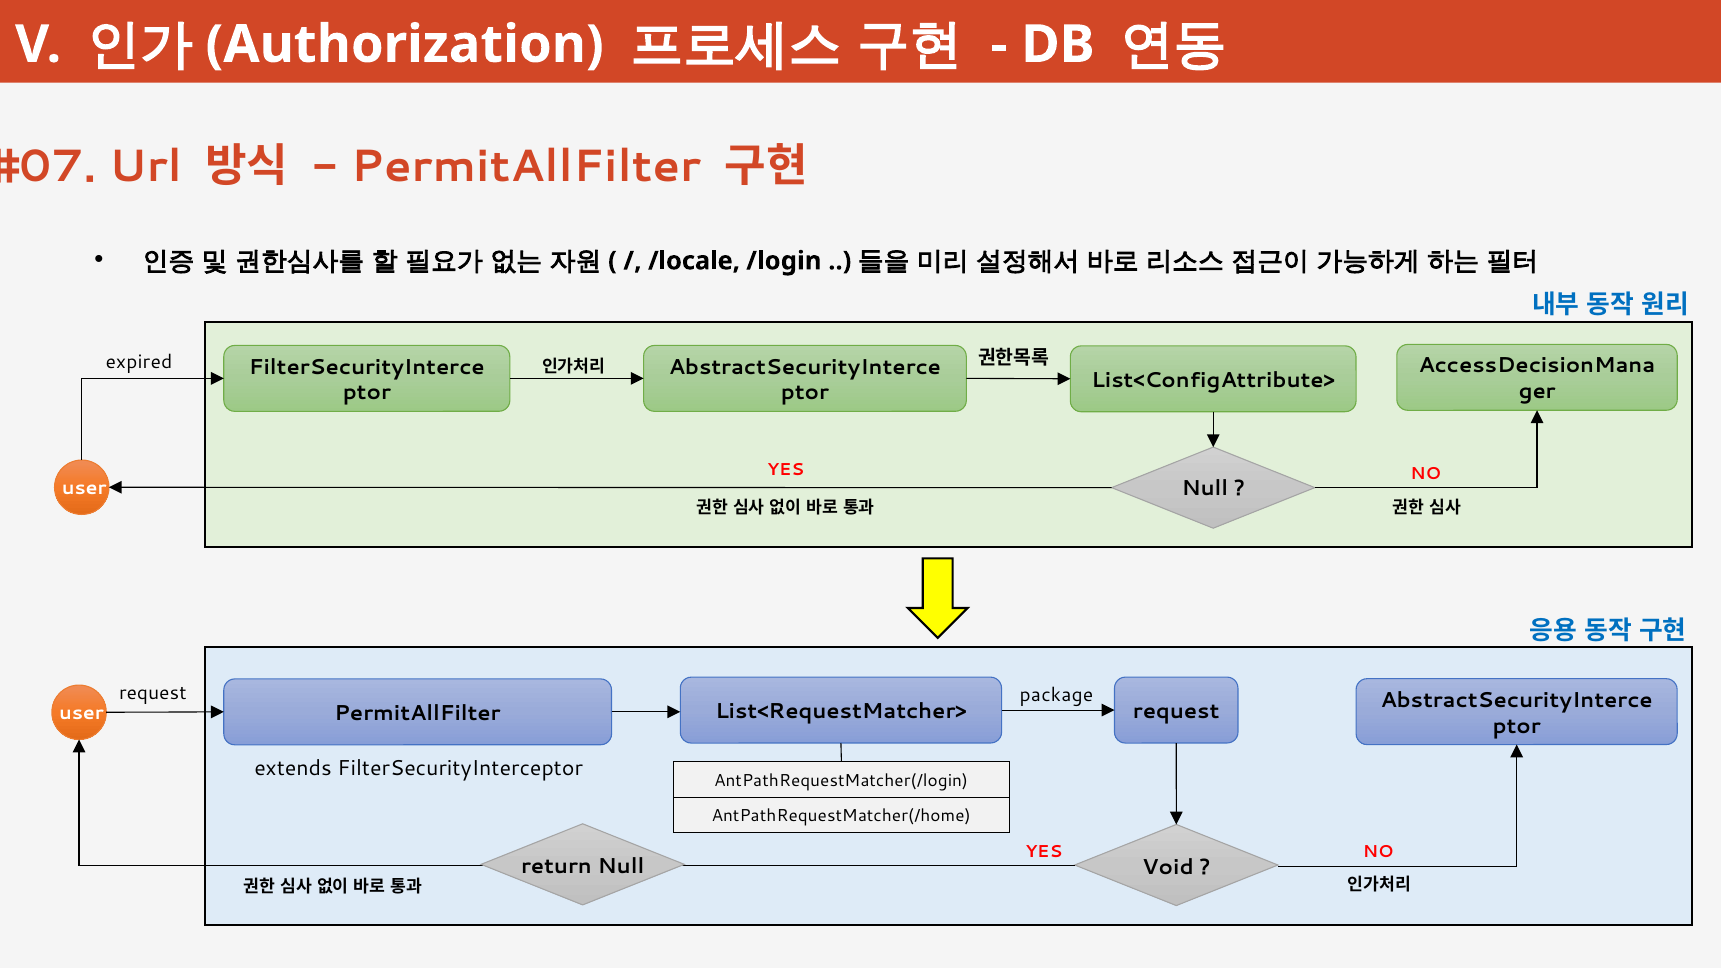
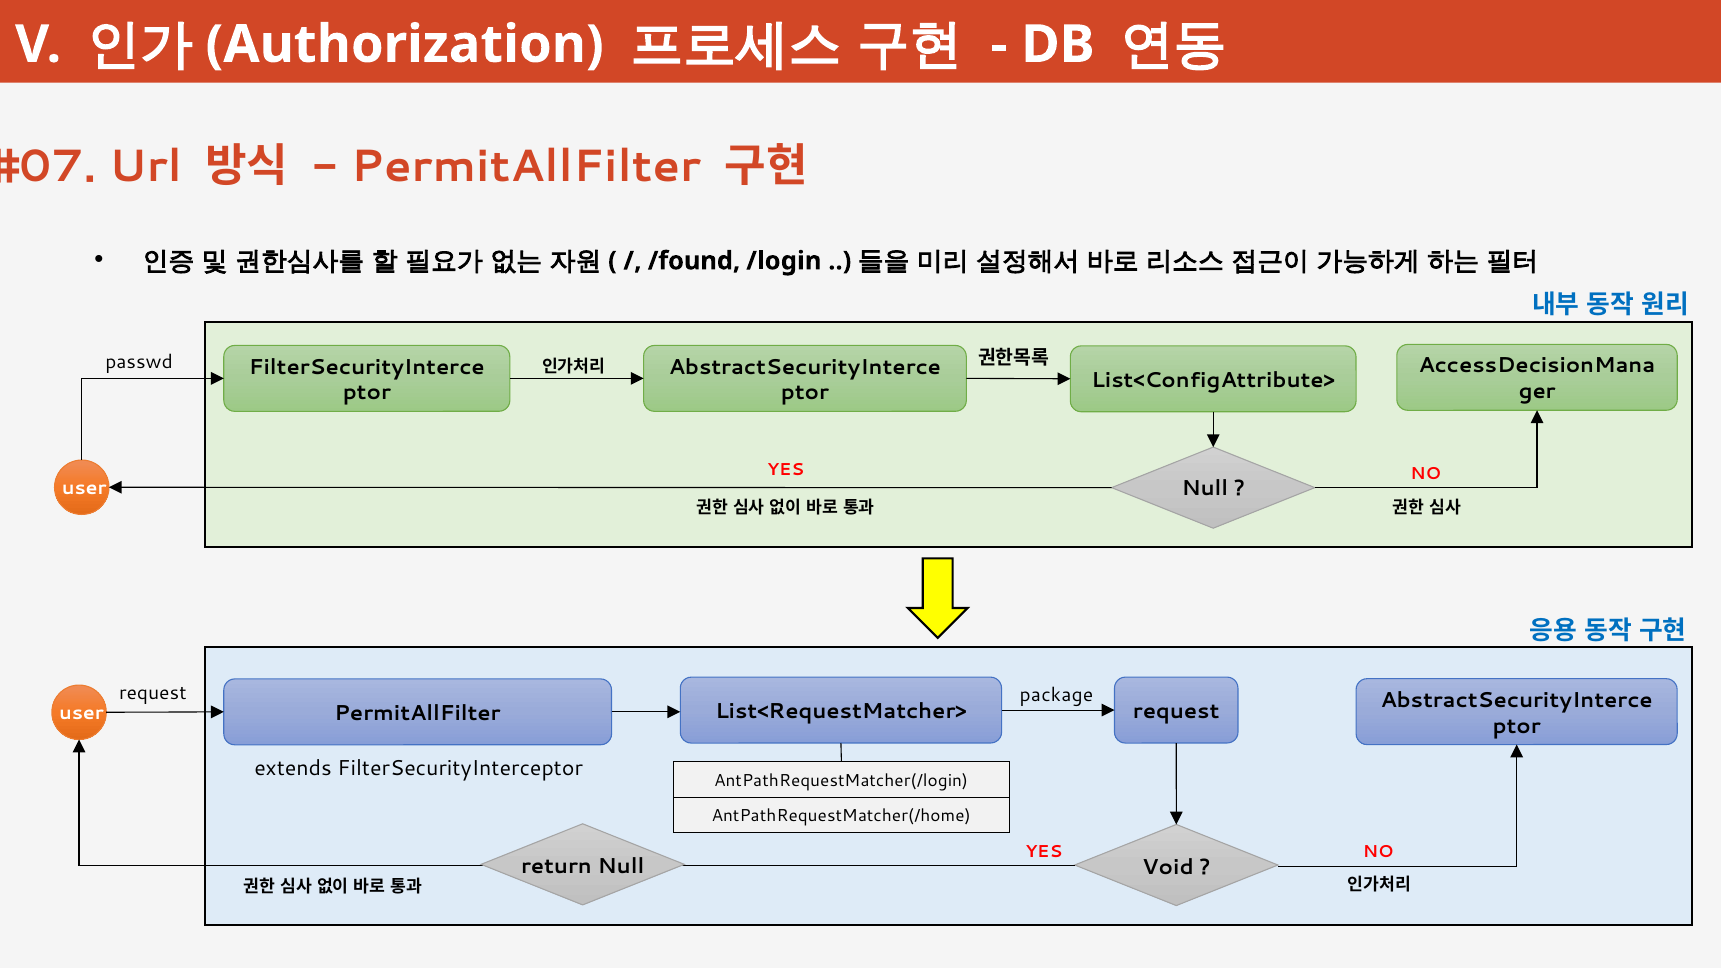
/locale: /locale -> /found (694, 261)
expired: expired -> passwd (139, 362)
